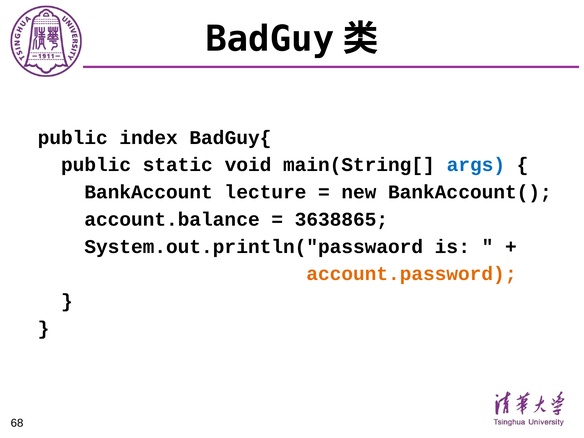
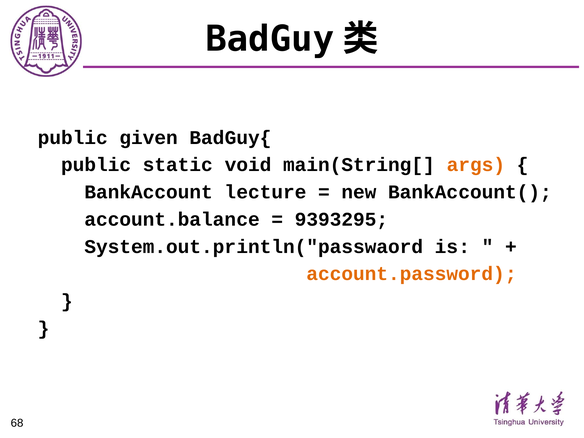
index: index -> given (149, 138)
args colour: blue -> orange (476, 165)
3638865: 3638865 -> 9393295 (342, 219)
